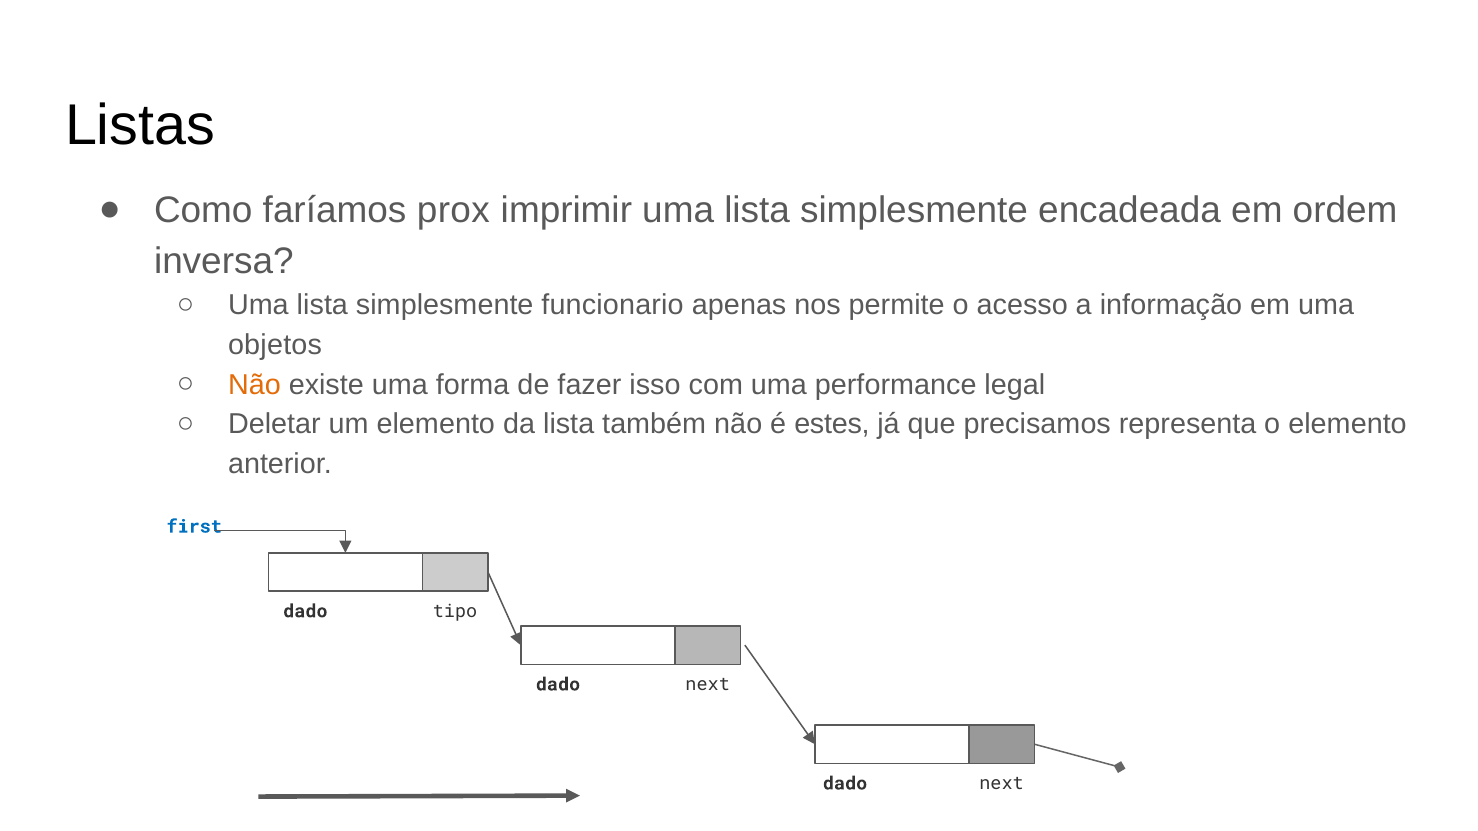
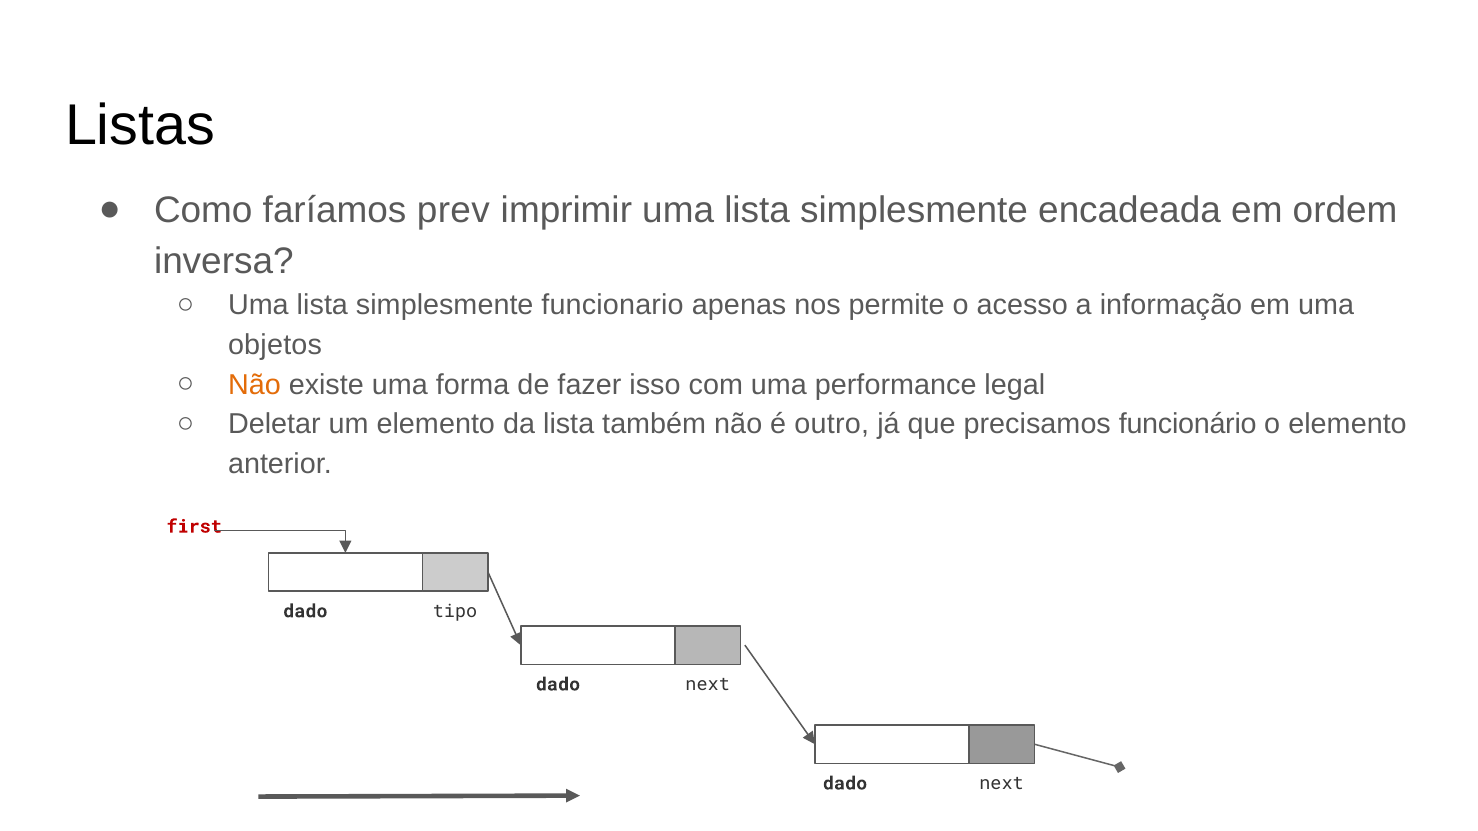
prox: prox -> prev (453, 211)
estes: estes -> outro (832, 424)
representa: representa -> funcionário (1188, 424)
first colour: blue -> red (194, 527)
